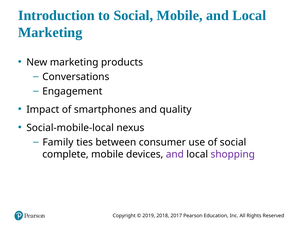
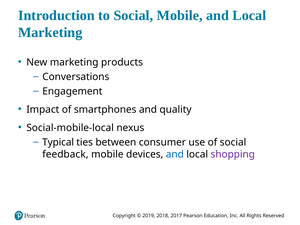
Family: Family -> Typical (58, 142)
complete: complete -> feedback (65, 154)
and colour: purple -> blue (175, 154)
